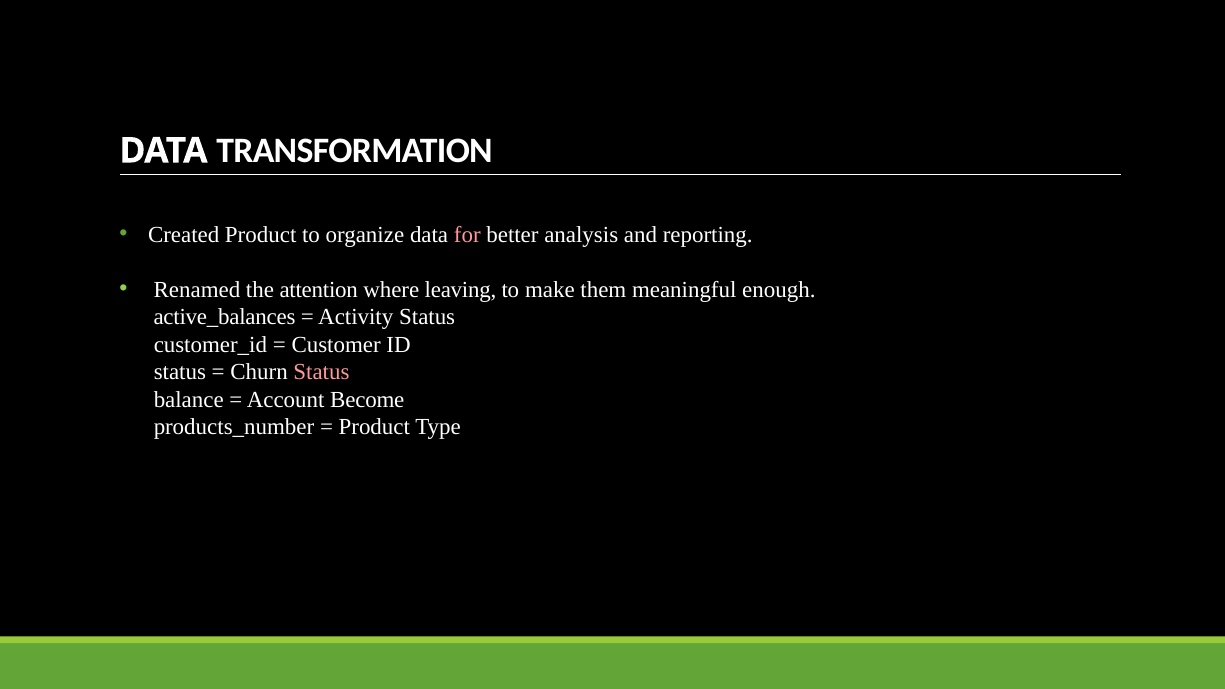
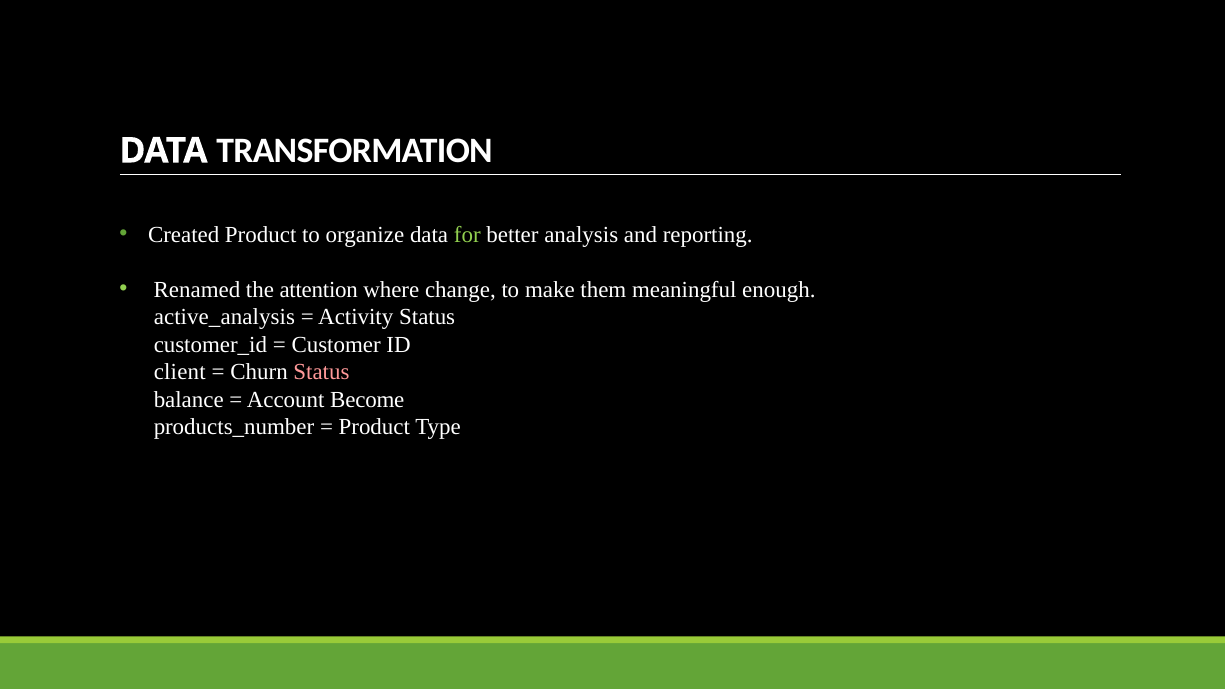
for colour: pink -> light green (467, 235)
leaving: leaving -> change (460, 290)
active_balances: active_balances -> active_analysis (224, 317)
status: status -> client (180, 372)
